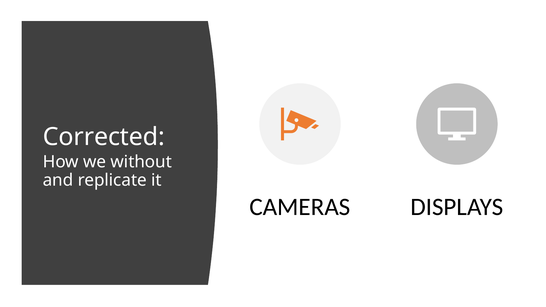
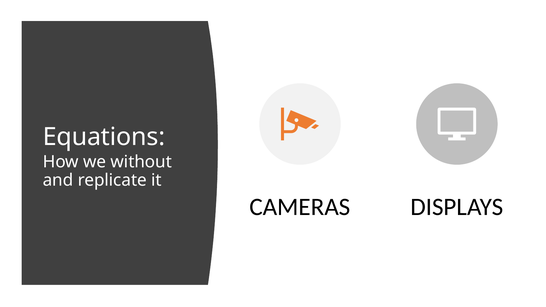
Corrected: Corrected -> Equations (104, 137)
